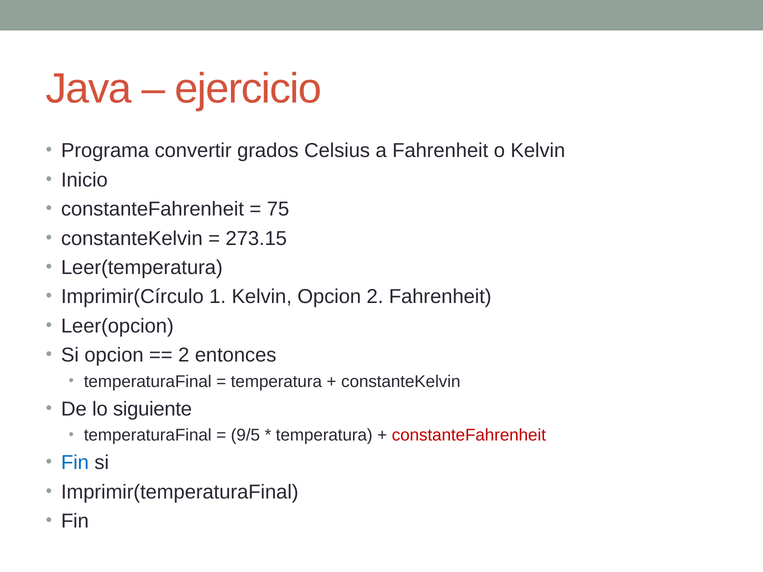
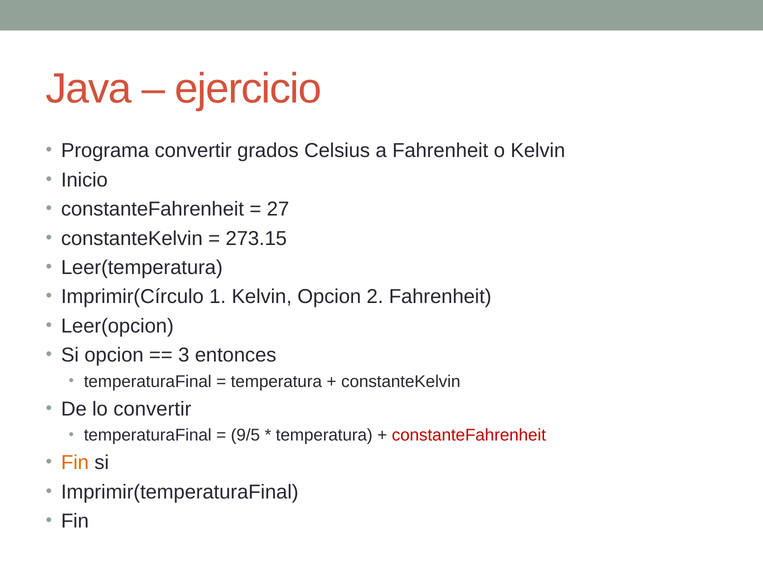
75: 75 -> 27 (278, 209)
2: 2 -> 3 (184, 355)
lo siguiente: siguiente -> convertir (152, 409)
Fin colour: blue -> orange (75, 463)
